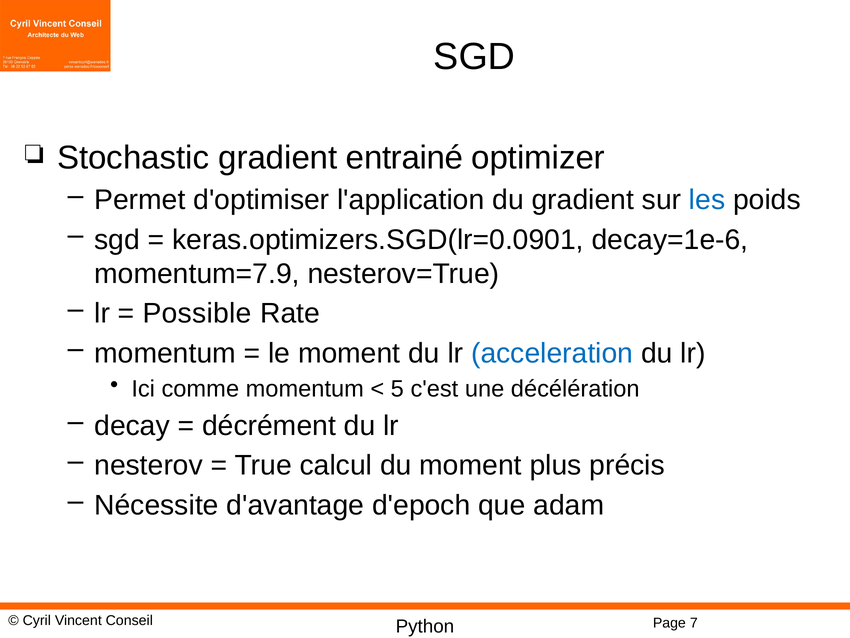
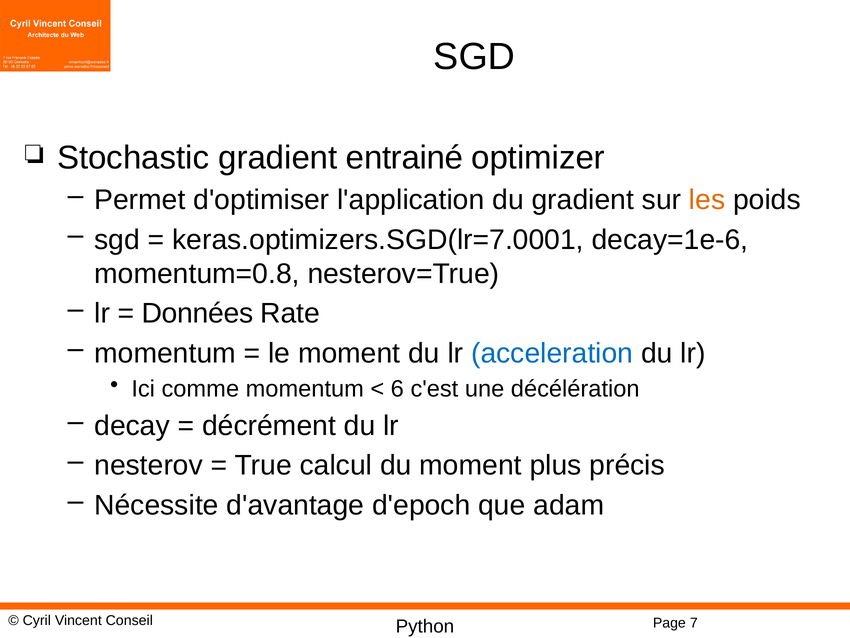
les colour: blue -> orange (707, 200)
keras.optimizers.SGD(lr=0.0901: keras.optimizers.SGD(lr=0.0901 -> keras.optimizers.SGD(lr=7.0001 (378, 240)
momentum=7.9: momentum=7.9 -> momentum=0.8 (197, 274)
Possible: Possible -> Données (197, 313)
5: 5 -> 6 (397, 388)
